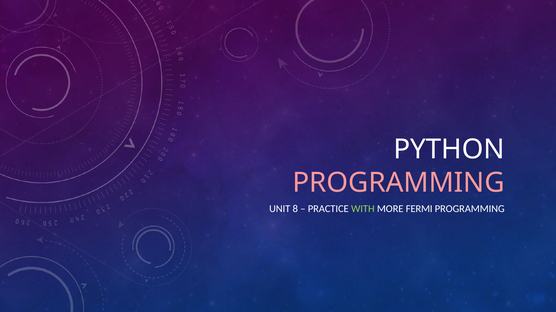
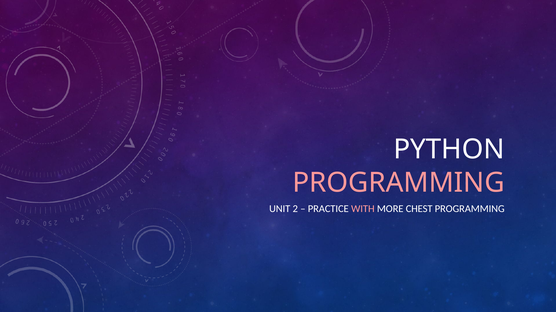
8: 8 -> 2 (295, 209)
WITH colour: light green -> pink (363, 209)
FERMI: FERMI -> CHEST (419, 209)
